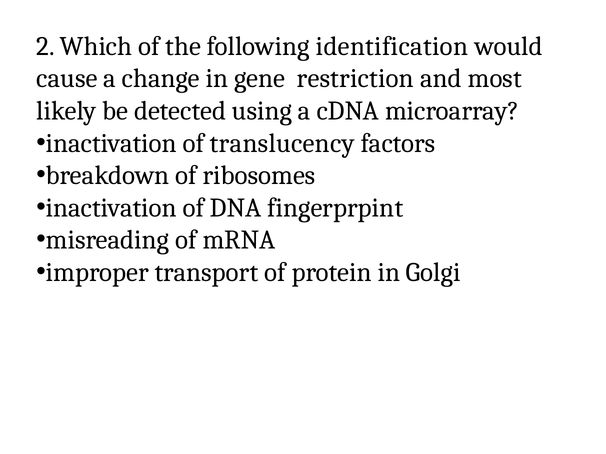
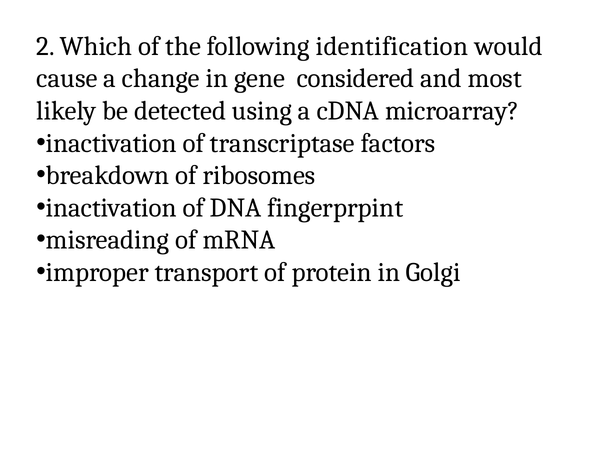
restriction: restriction -> considered (356, 79)
translucency: translucency -> transcriptase (282, 143)
